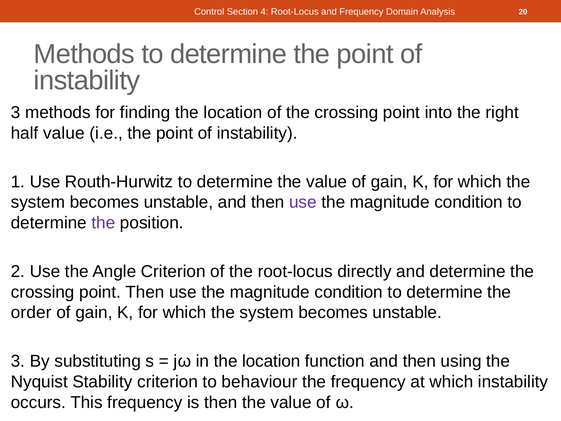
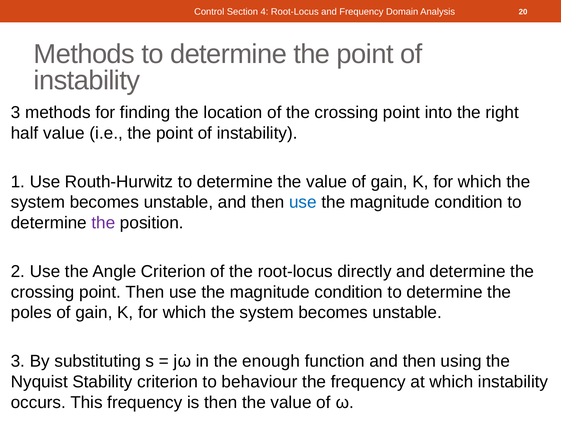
use colour: purple -> blue (303, 202)
order: order -> poles (31, 312)
in the location: location -> enough (271, 361)
